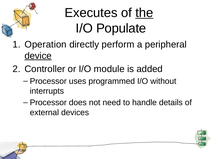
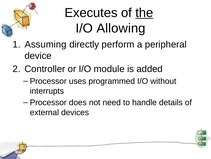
Populate: Populate -> Allowing (121, 28)
Operation: Operation -> Assuming (46, 44)
device underline: present -> none (38, 56)
